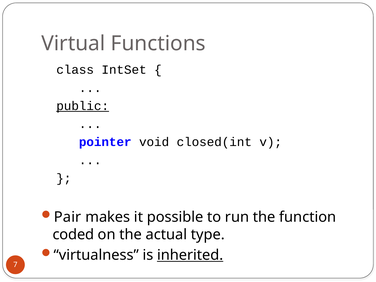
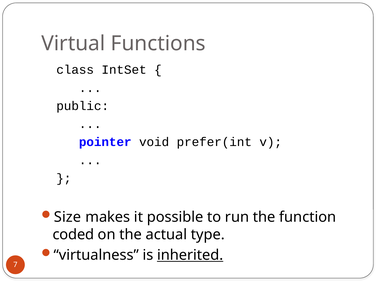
public underline: present -> none (83, 106)
closed(int: closed(int -> prefer(int (214, 142)
Pair: Pair -> Size (68, 217)
